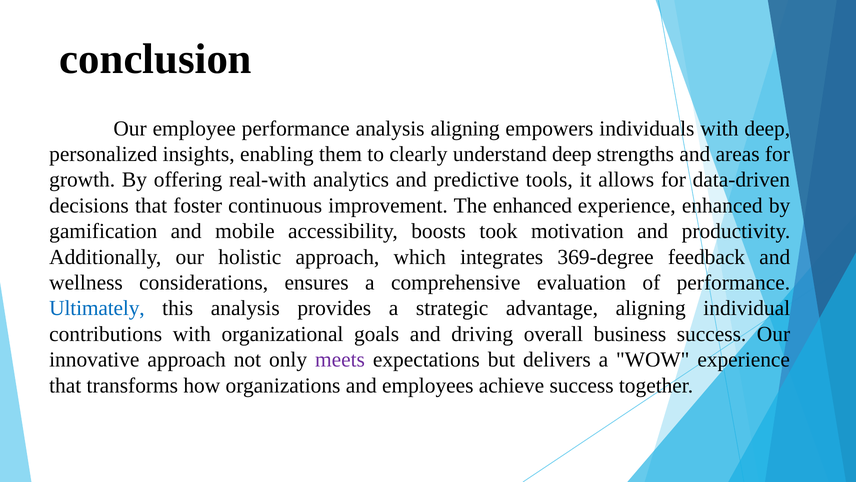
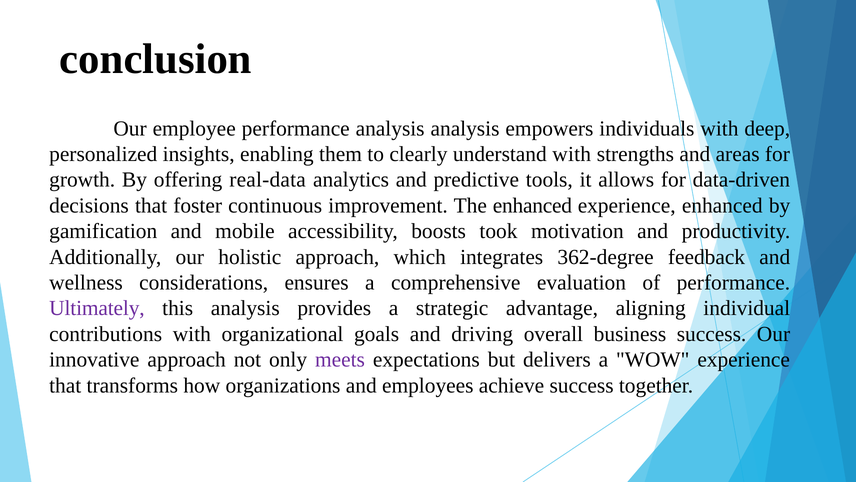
analysis aligning: aligning -> analysis (465, 128)
understand deep: deep -> with (572, 154)
real-with: real-with -> real-data (268, 180)
369-degree: 369-degree -> 362-degree (606, 257)
Ultimately colour: blue -> purple (97, 308)
